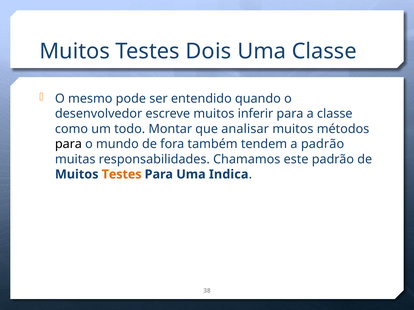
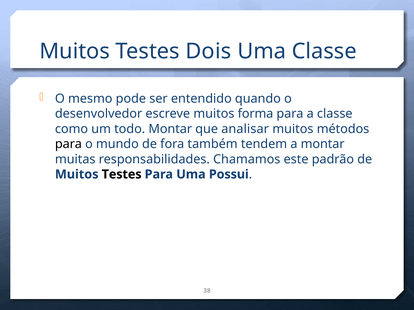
inferir: inferir -> forma (255, 114)
a padrão: padrão -> montar (323, 144)
Testes colour: orange -> black (122, 175)
Indica: Indica -> Possui (229, 175)
